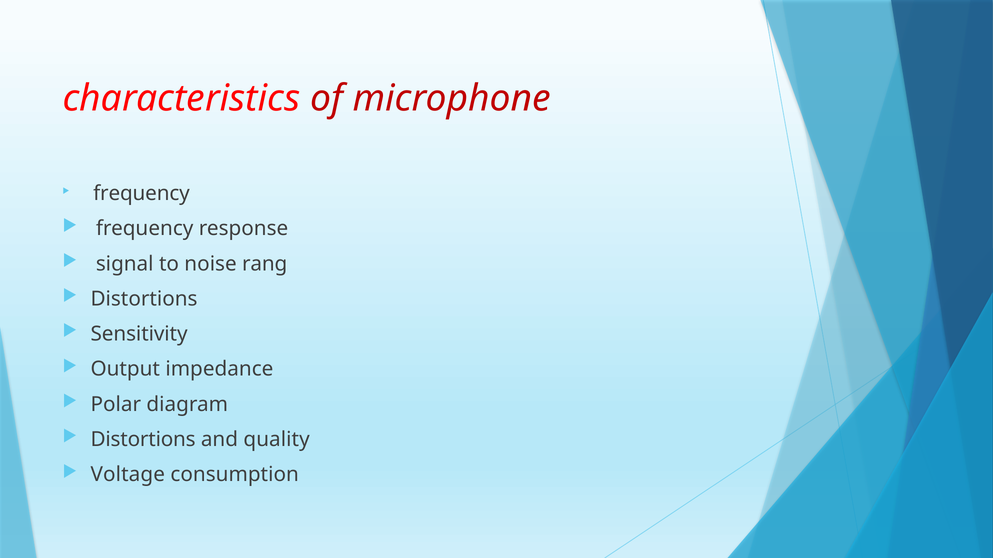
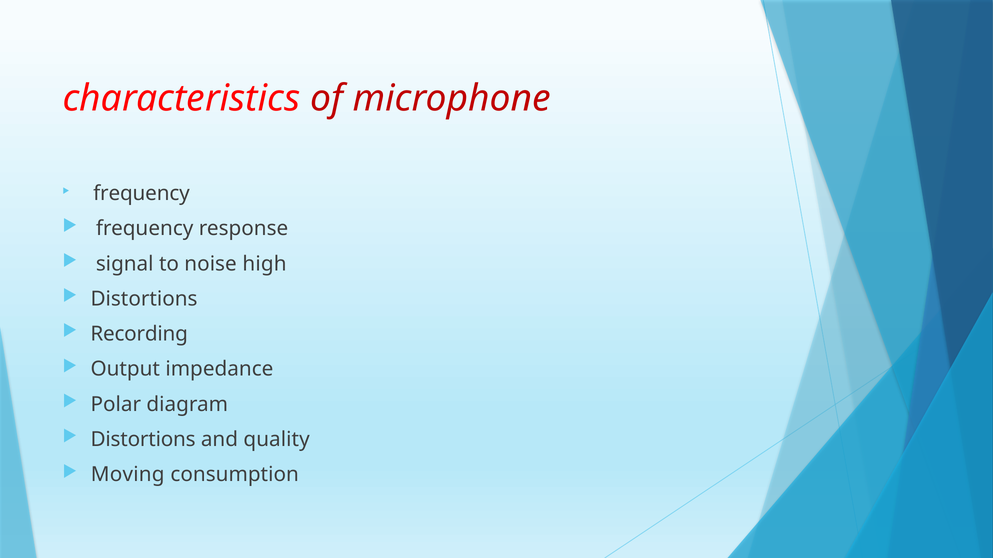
rang: rang -> high (265, 264)
Sensitivity: Sensitivity -> Recording (139, 334)
Voltage: Voltage -> Moving (128, 475)
